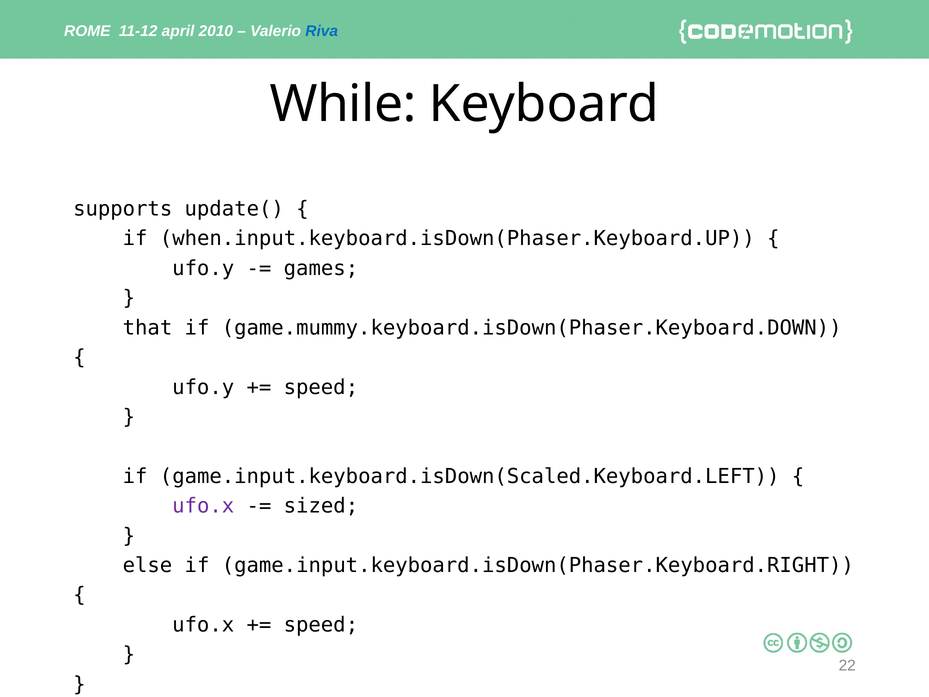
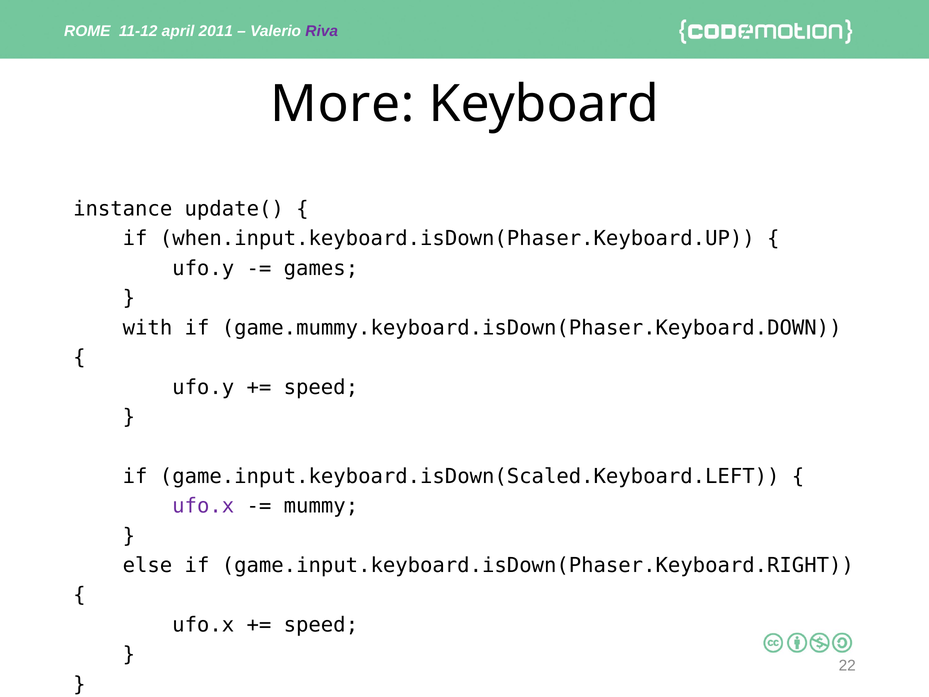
2010: 2010 -> 2011 (216, 31)
Riva colour: blue -> purple (322, 31)
While: While -> More (342, 104)
supports: supports -> instance (123, 209)
that: that -> with (148, 328)
sized: sized -> mummy (321, 506)
